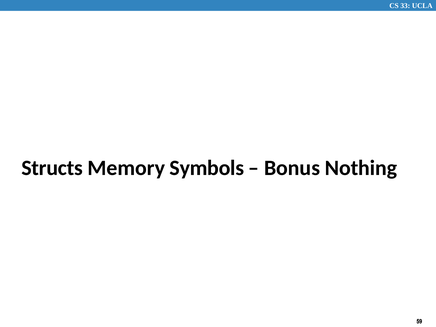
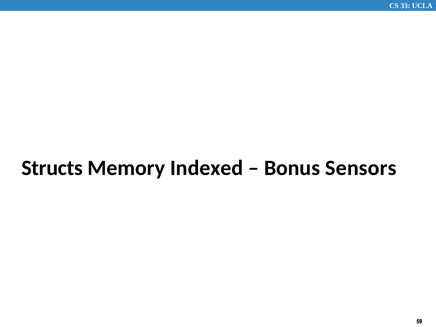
Symbols: Symbols -> Indexed (207, 168)
Nothing: Nothing -> Sensors (361, 168)
